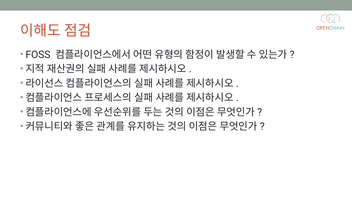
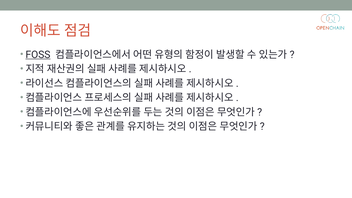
FOSS underline: none -> present (38, 55)
